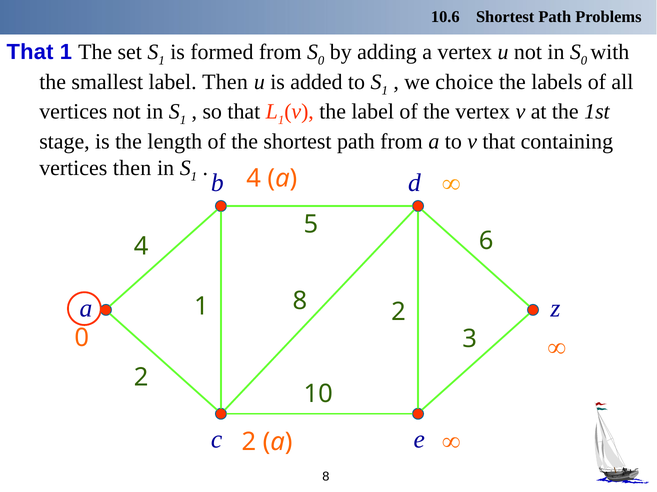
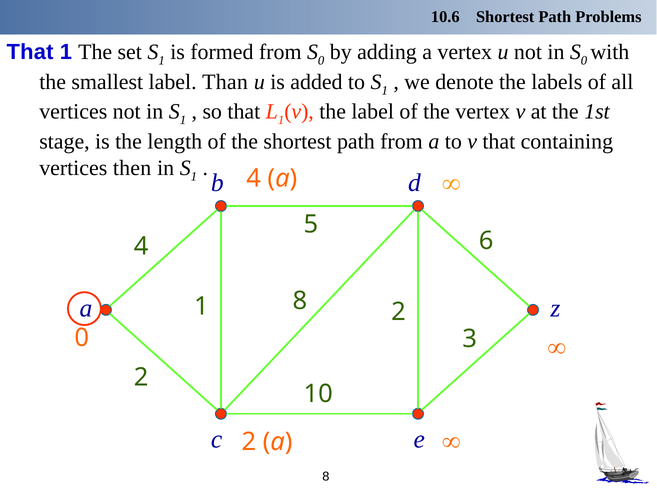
label Then: Then -> Than (225, 82)
choice: choice -> denote (464, 82)
